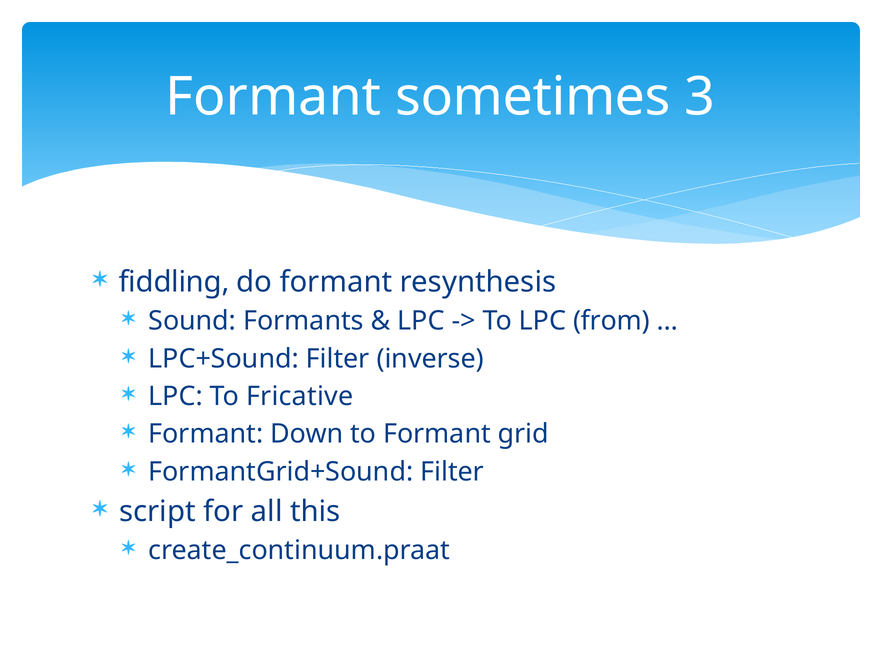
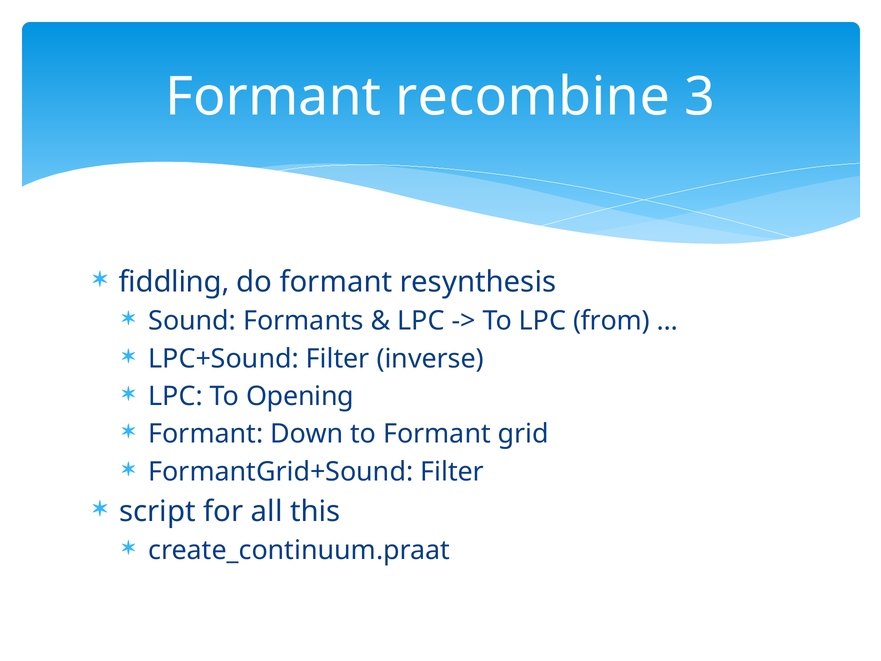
sometimes: sometimes -> recombine (533, 97)
Fricative: Fricative -> Opening (300, 396)
